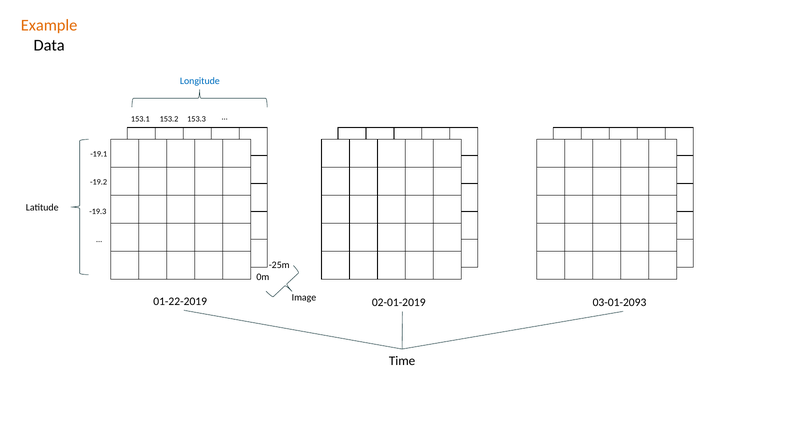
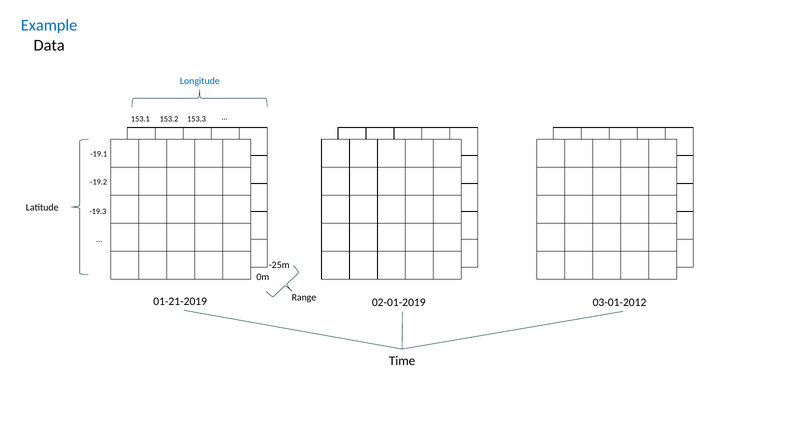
Example colour: orange -> blue (49, 25)
Image: Image -> Range (304, 297)
01-22-2019: 01-22-2019 -> 01-21-2019 (180, 301)
03-01-2093: 03-01-2093 -> 03-01-2012 (620, 302)
